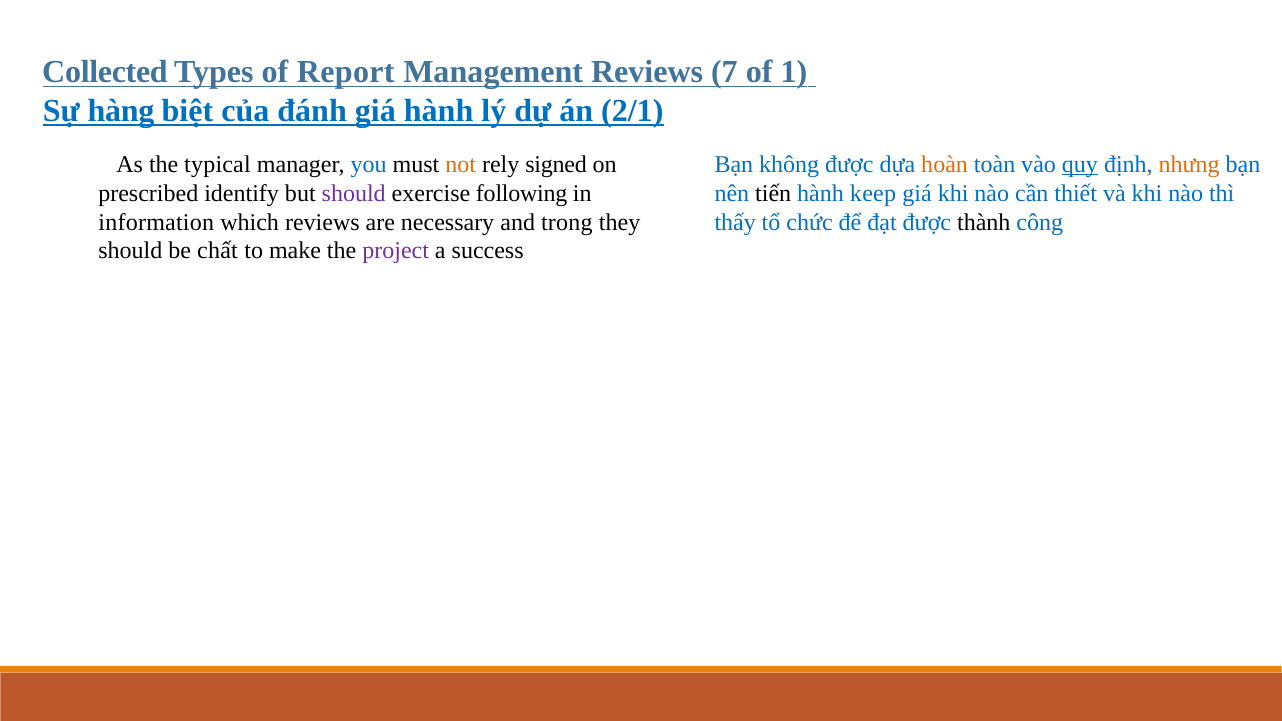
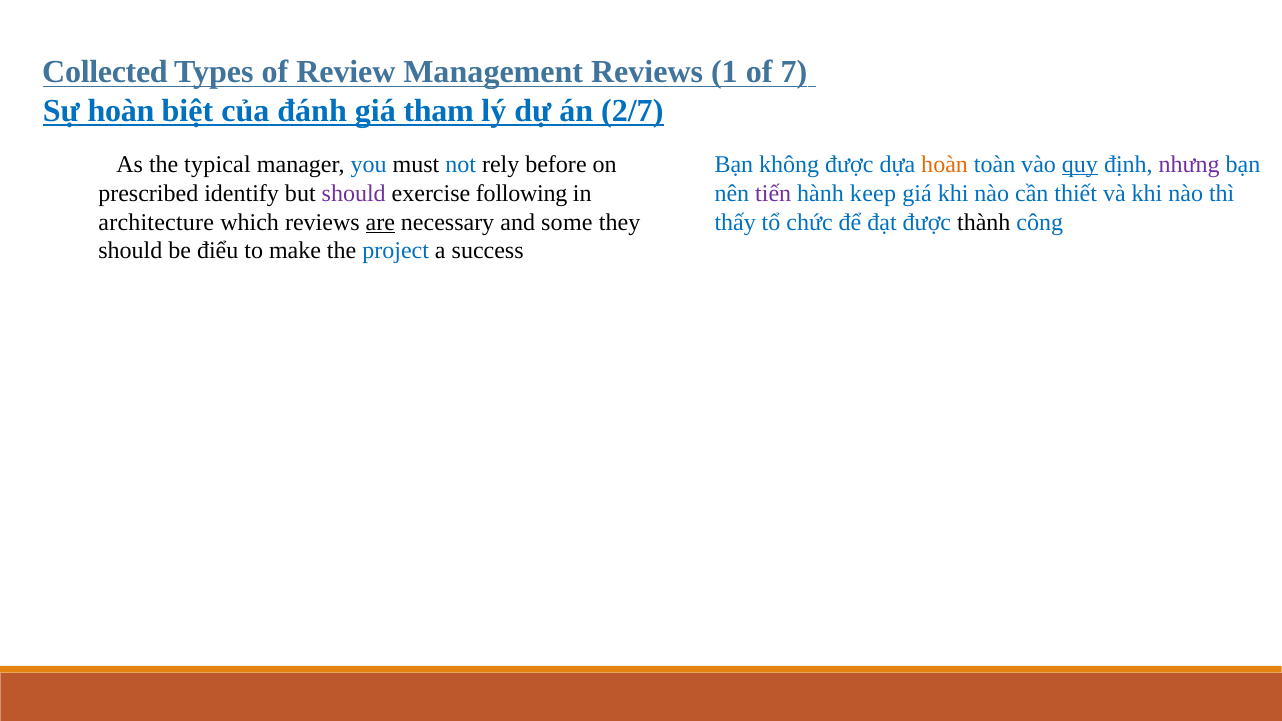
Report: Report -> Review (346, 72)
7: 7 -> 1 (724, 72)
1: 1 -> 7 (794, 72)
Sự hàng: hàng -> hoàn (121, 111)
giá hành: hành -> tham (439, 111)
2/1: 2/1 -> 2/7 (632, 111)
not colour: orange -> blue (461, 164)
signed: signed -> before (556, 164)
nhưng colour: orange -> purple (1189, 164)
tiến colour: black -> purple (773, 193)
information: information -> architecture (156, 222)
are underline: none -> present (380, 222)
trong: trong -> some (567, 222)
chất: chất -> điểu (218, 251)
project colour: purple -> blue (396, 251)
